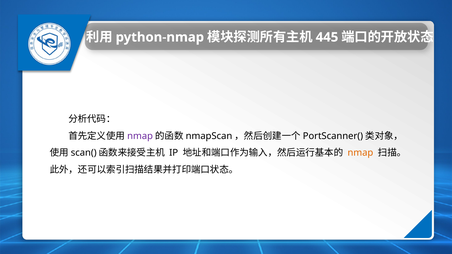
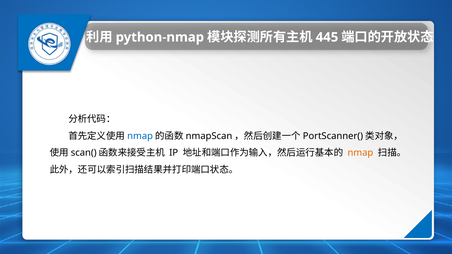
nmap colour: purple -> blue (140, 136)
